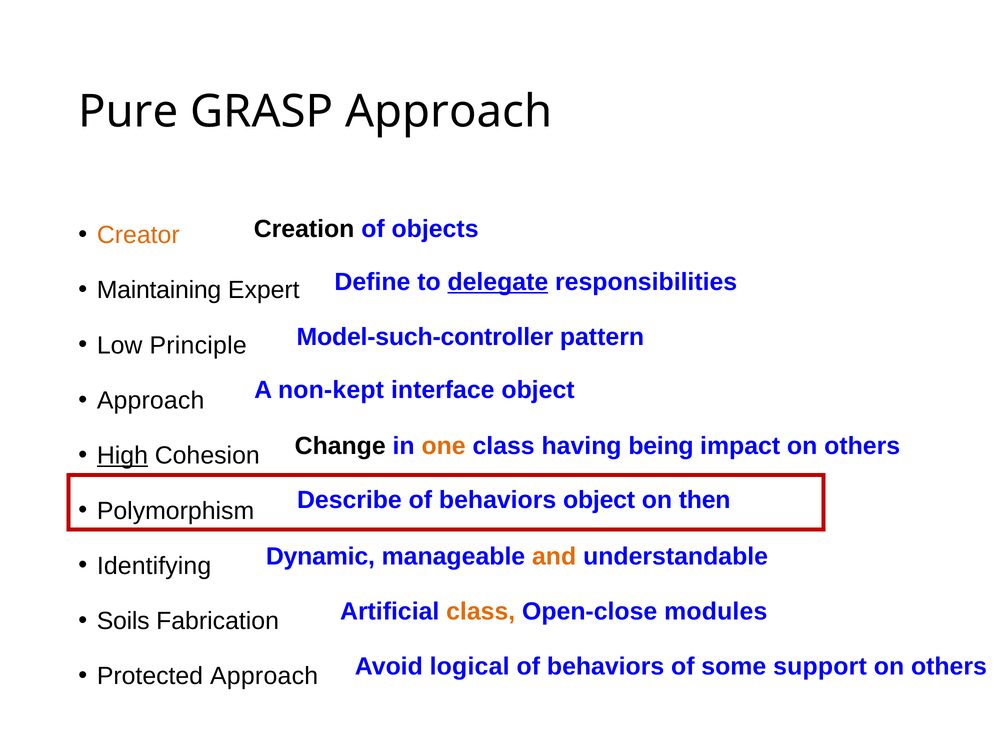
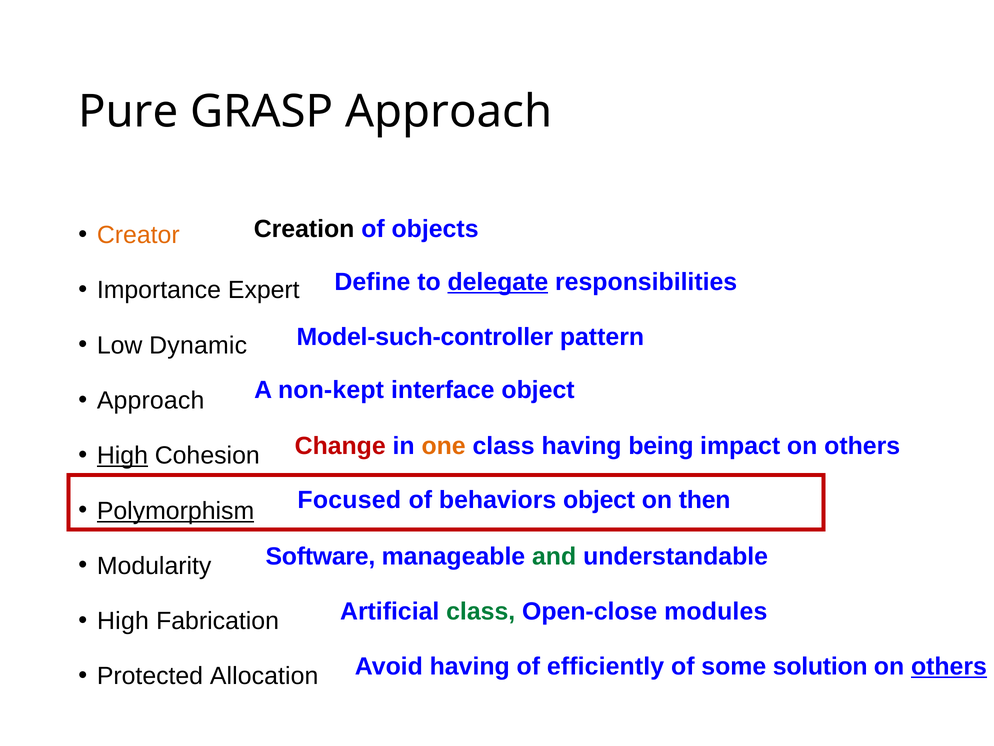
Maintaining: Maintaining -> Importance (159, 290)
Principle: Principle -> Dynamic (198, 345)
Change colour: black -> red (340, 446)
Describe: Describe -> Focused (349, 500)
Polymorphism underline: none -> present (176, 510)
Dynamic: Dynamic -> Software (320, 556)
and colour: orange -> green (554, 556)
Identifying: Identifying -> Modularity (154, 566)
class colour: orange -> green (481, 611)
Soils: Soils -> High (123, 621)
Avoid logical: logical -> having (470, 666)
behaviors: behaviors -> efficiently (606, 666)
support: support -> solution (820, 666)
others underline: none -> present (949, 666)
Protected Approach: Approach -> Allocation (264, 676)
